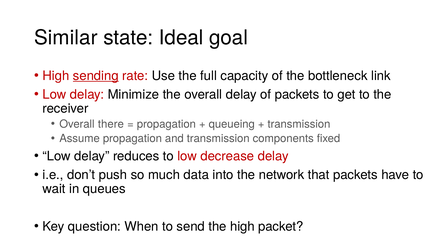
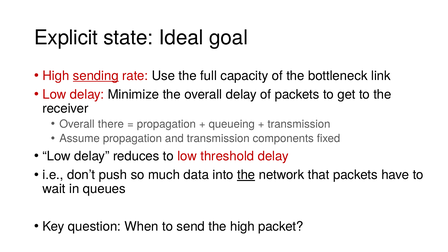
Similar: Similar -> Explicit (66, 38)
decrease: decrease -> threshold (227, 156)
the underline: none -> present (246, 175)
